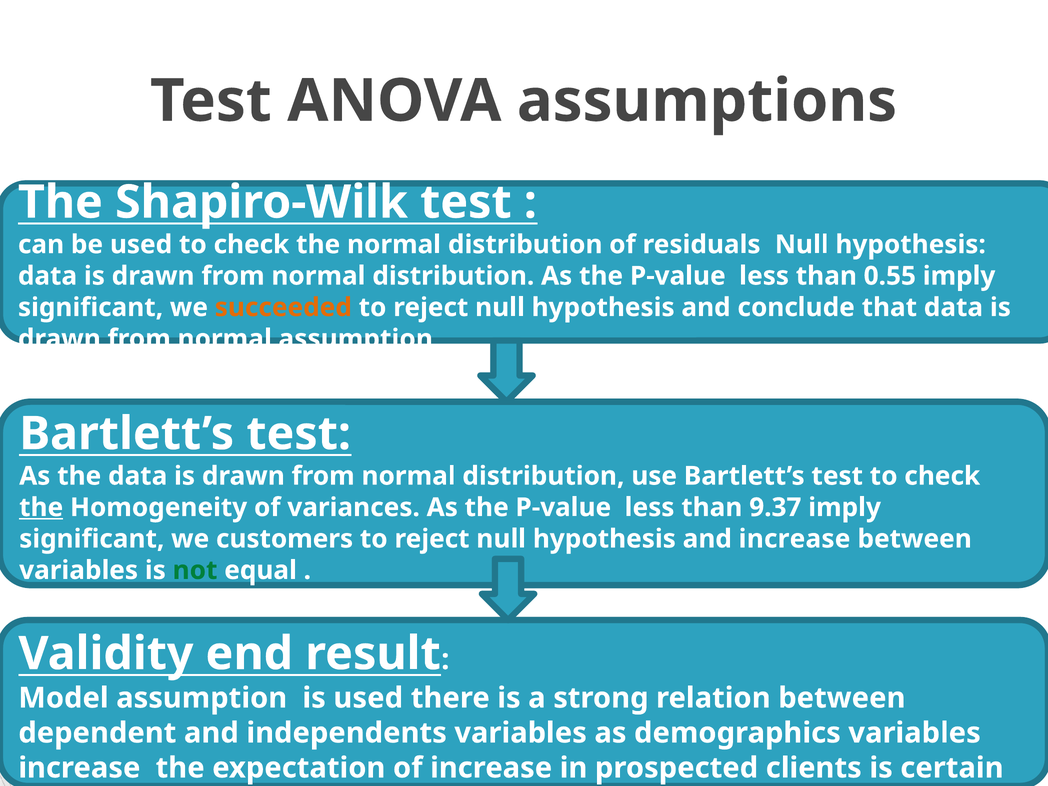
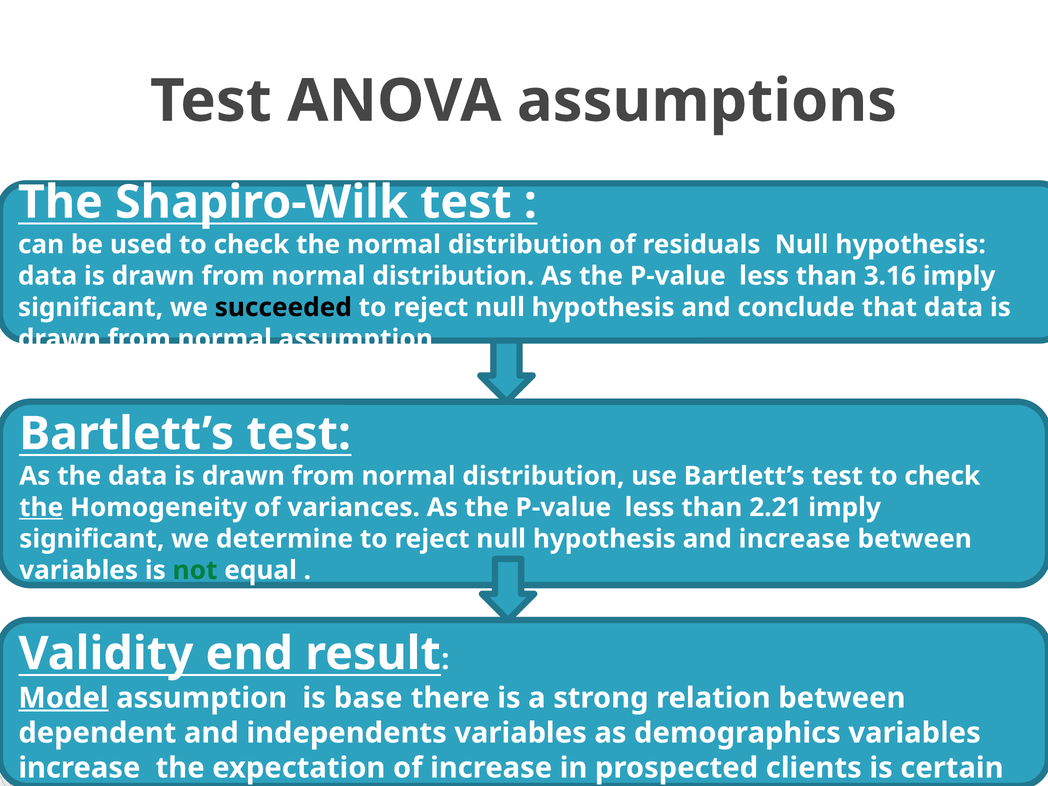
0.55: 0.55 -> 3.16 (890, 276)
succeeded colour: orange -> black (283, 307)
9.37: 9.37 -> 2.21 (775, 507)
customers: customers -> determine (285, 539)
Model underline: none -> present (63, 698)
is used: used -> base (368, 698)
